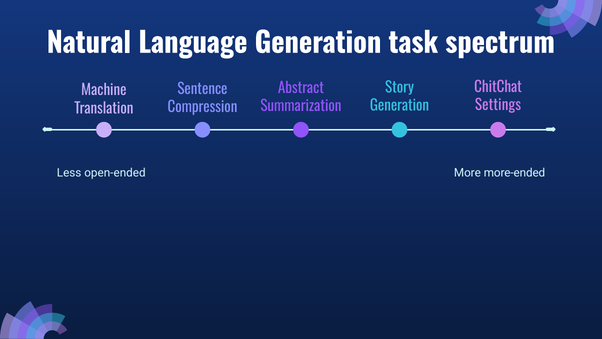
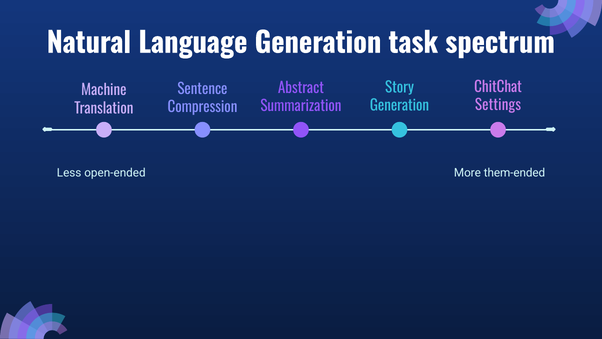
more-ended: more-ended -> them-ended (514, 173)
